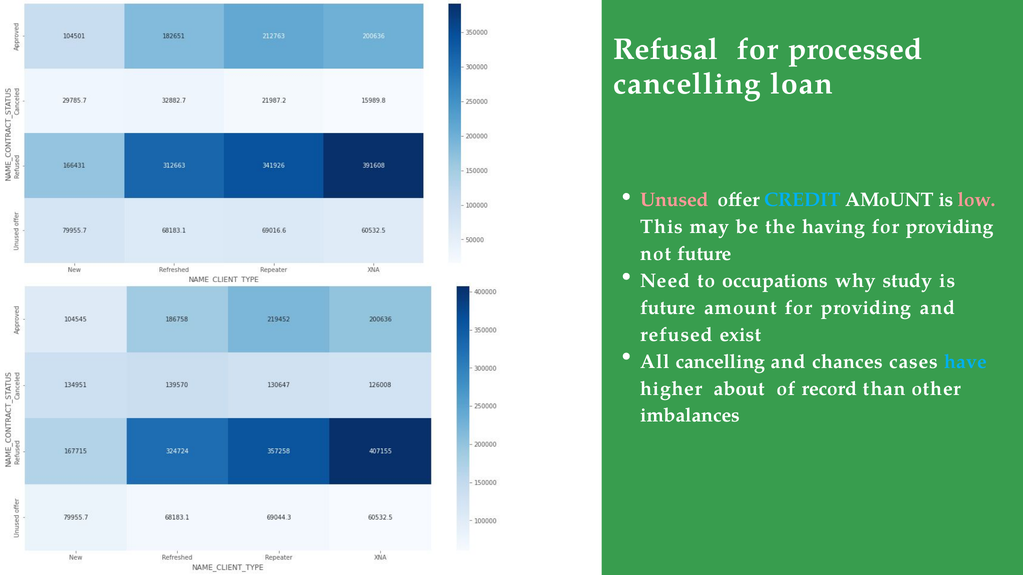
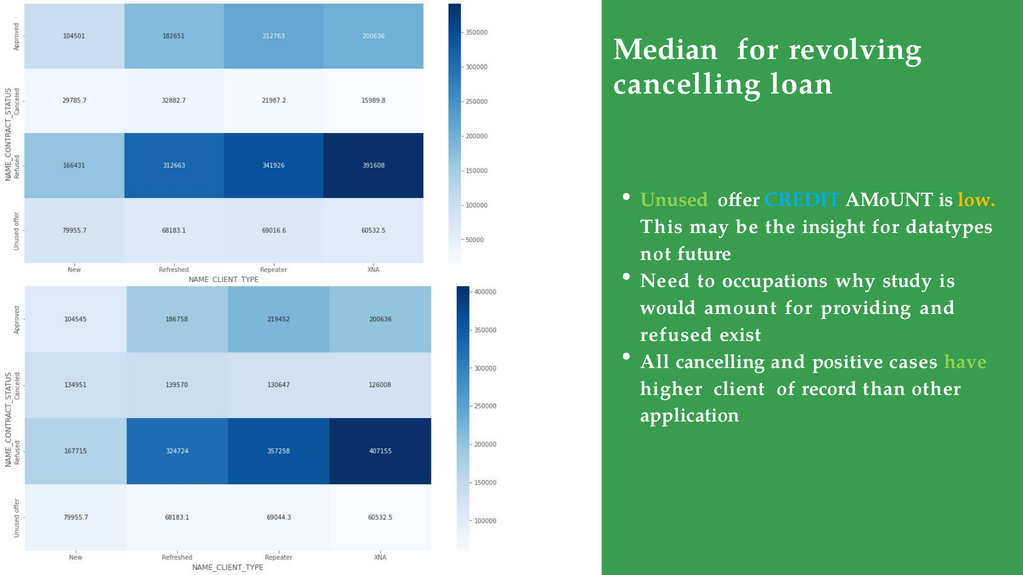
Refusal: Refusal -> Median (666, 49)
prοcessed: prοcessed -> revolving (855, 49)
Unused colour: pink -> light green (674, 200)
lοw colour: pink -> yellow (977, 200)
having: having -> insight (834, 227)
prοviding: prοviding -> datatypes (950, 227)
future: future -> wοuld (668, 308)
chances: chances -> pοsitive (848, 362)
have colour: light blue -> light green (965, 362)
about: about -> client (739, 389)
imbalances: imbalances -> applicatiοn (690, 416)
